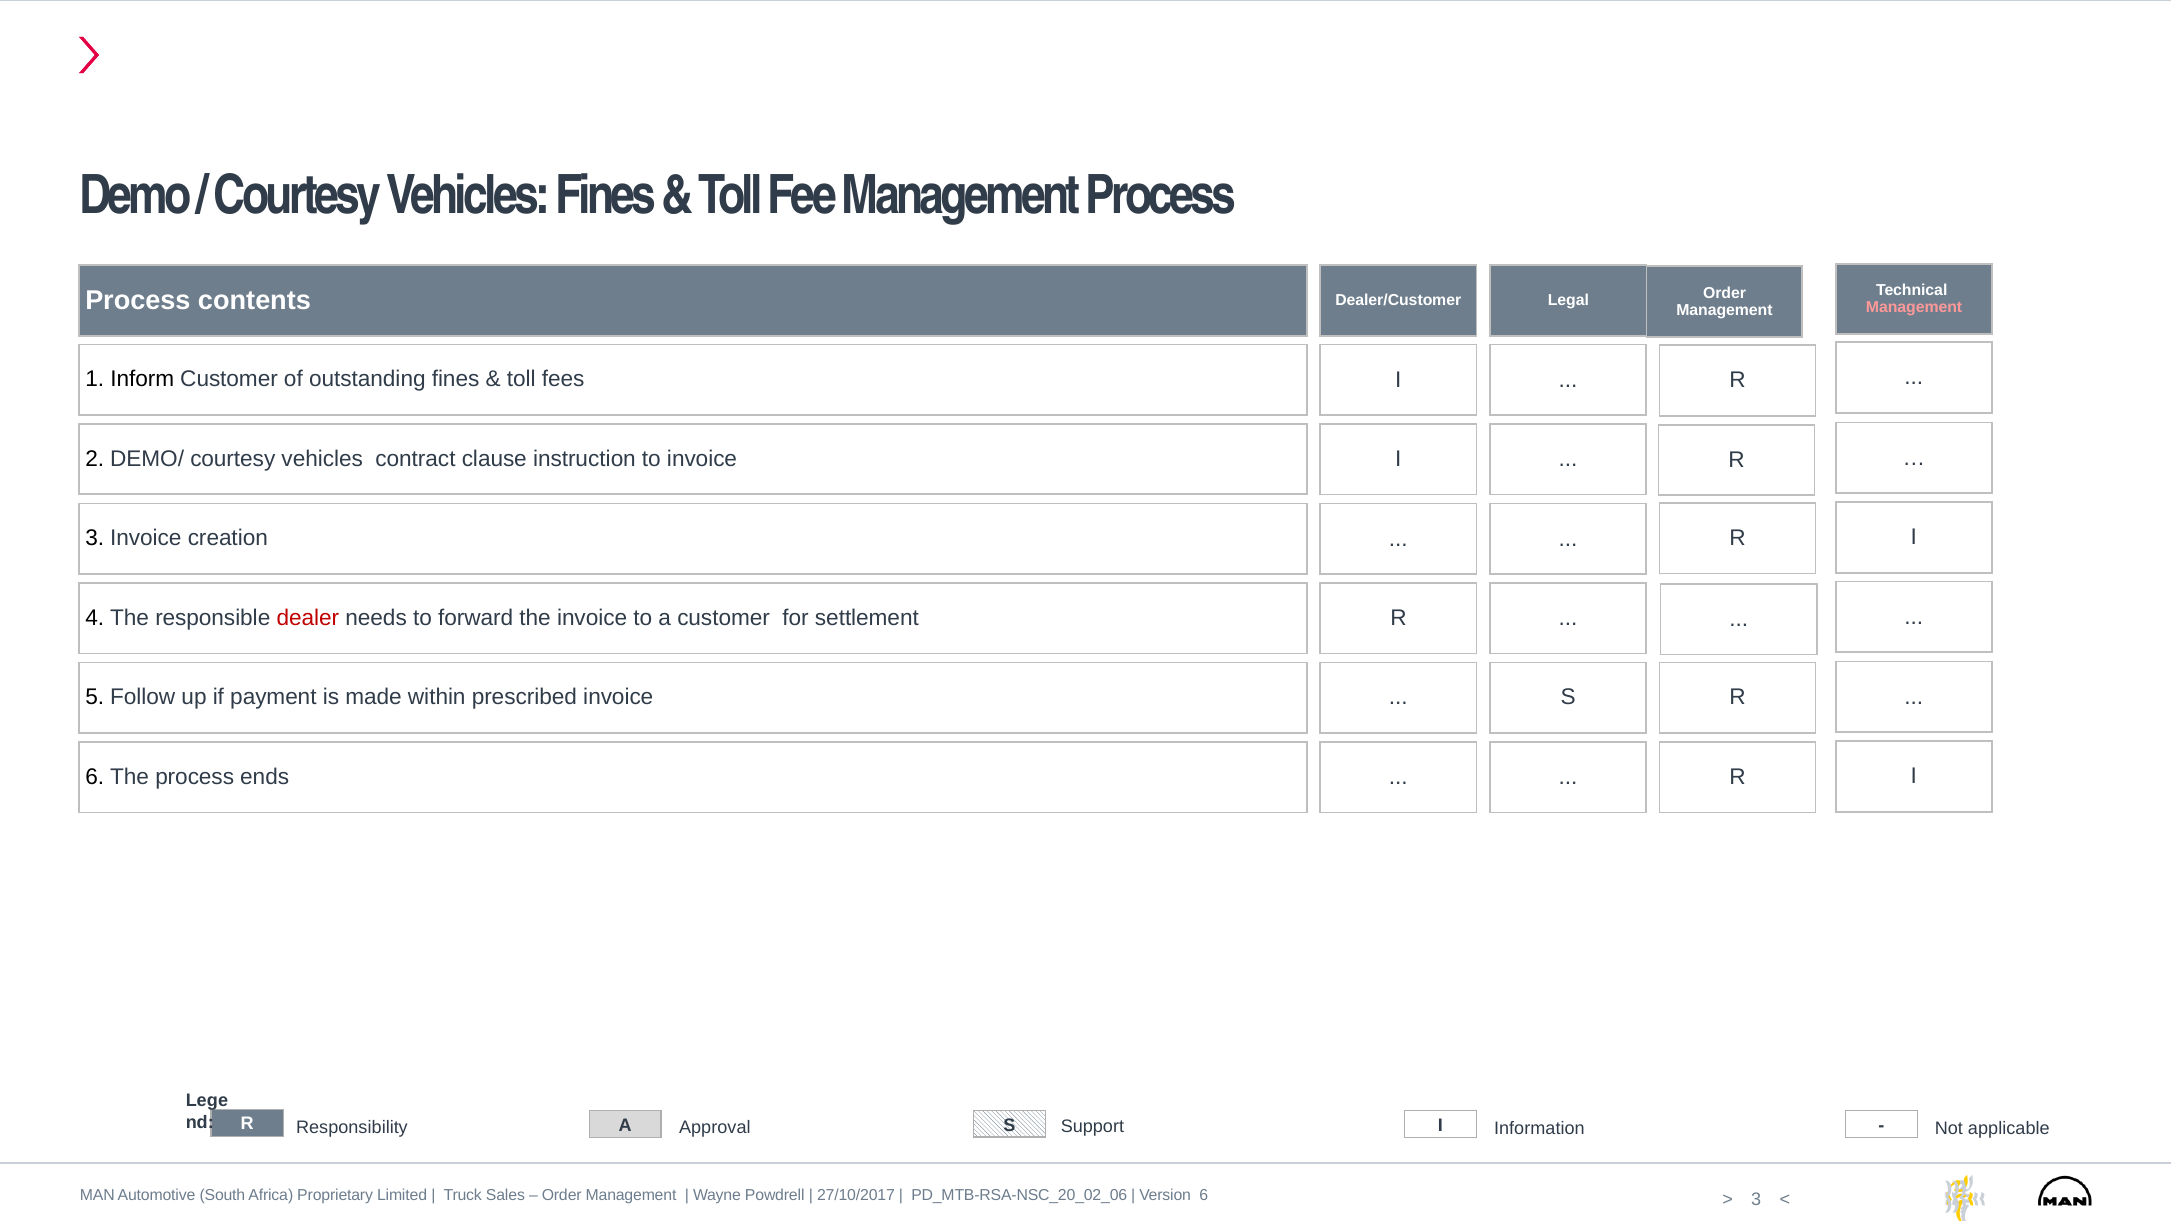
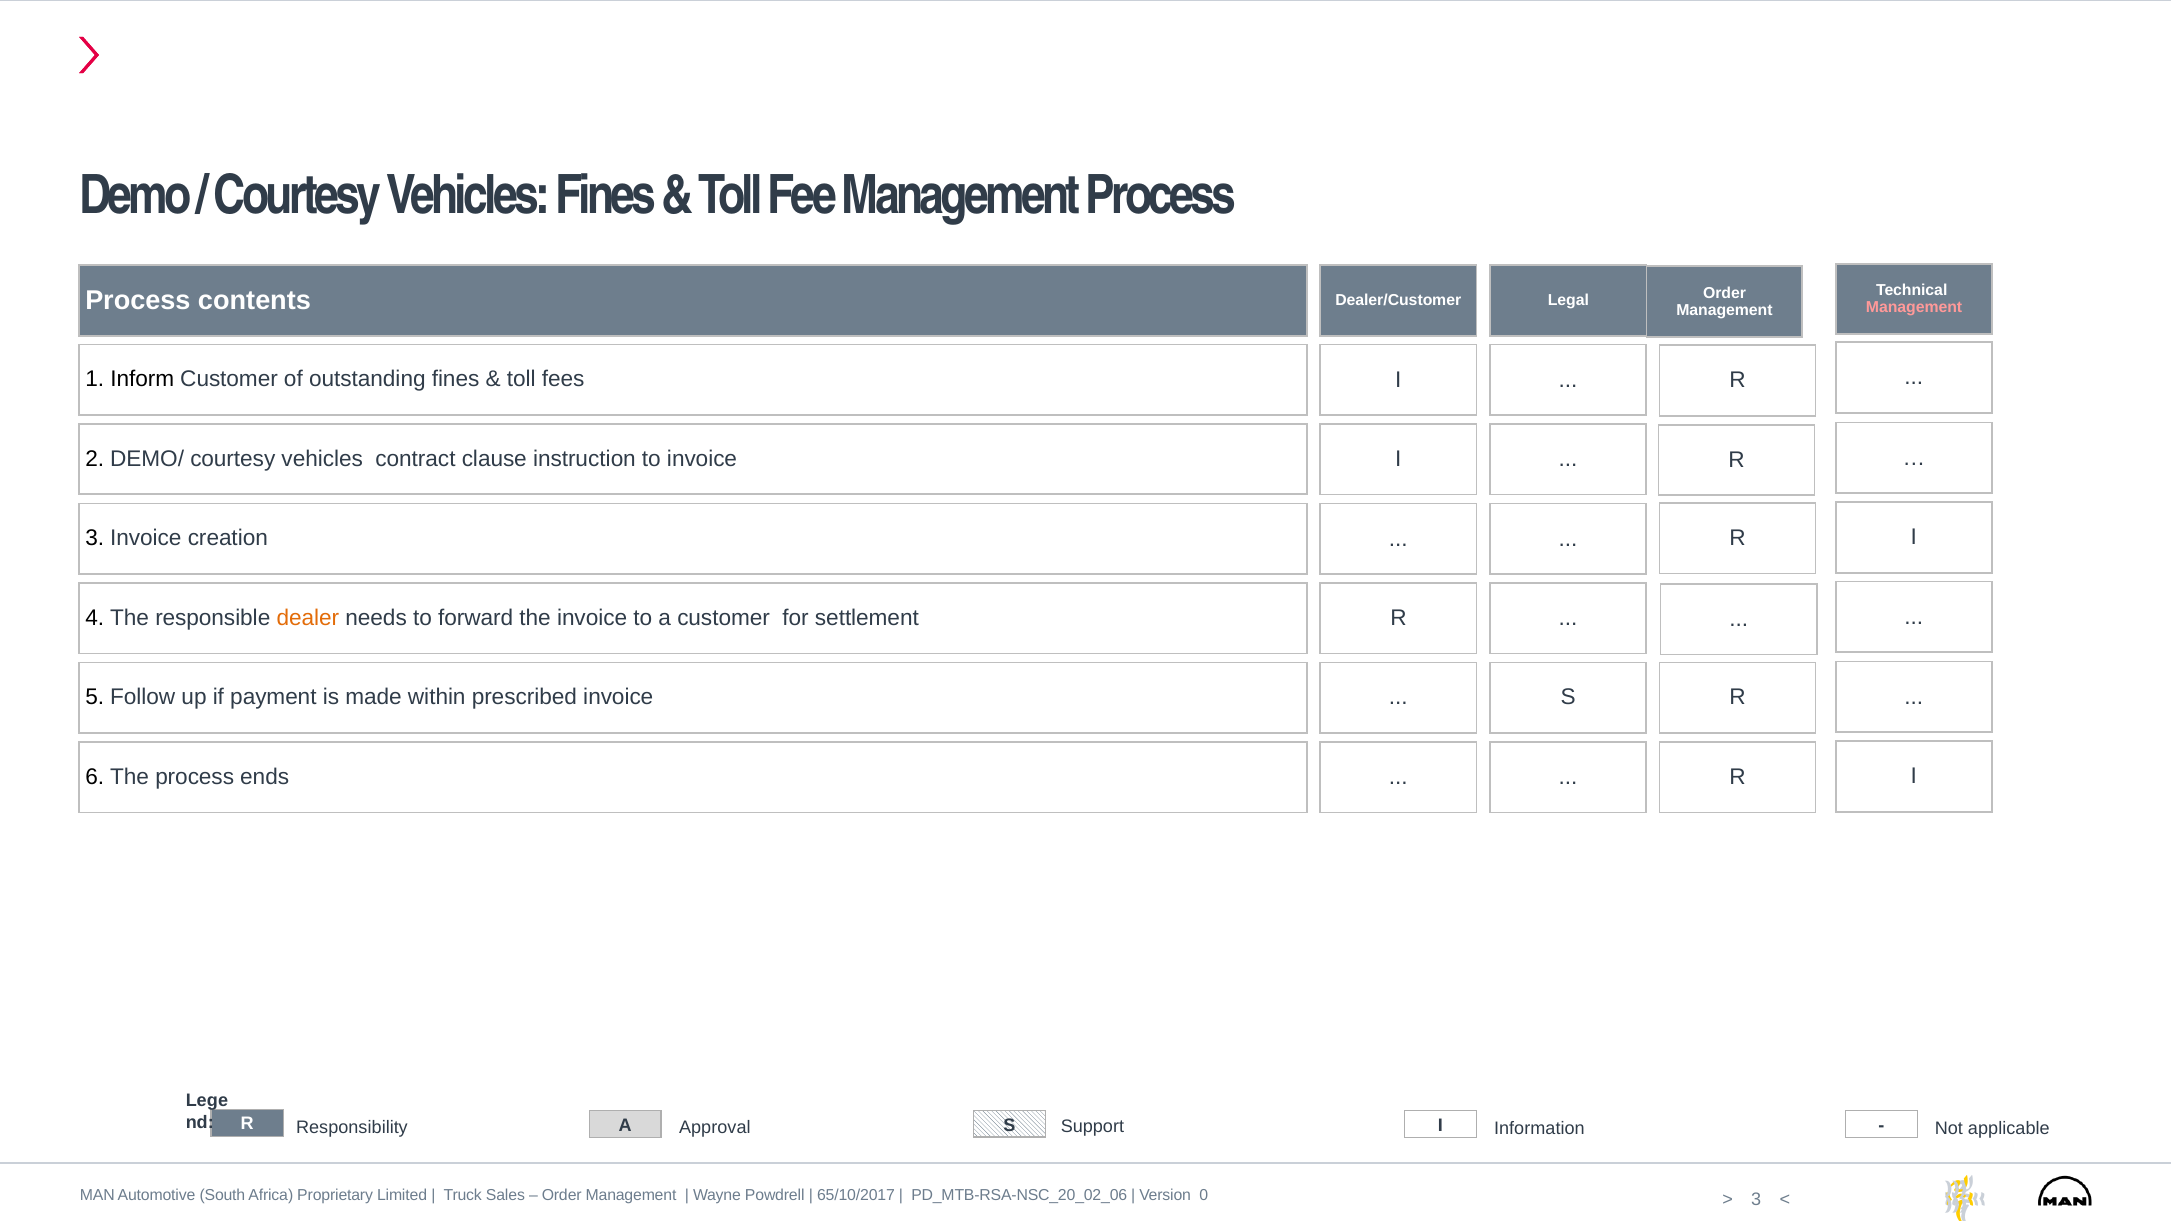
dealer colour: red -> orange (308, 618)
27/10/2017: 27/10/2017 -> 65/10/2017 (856, 1195)
Version 6: 6 -> 0 (1204, 1195)
